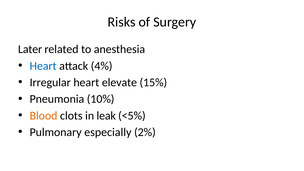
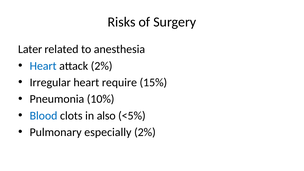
attack 4%: 4% -> 2% (102, 66)
elevate: elevate -> require (119, 82)
Blood colour: orange -> blue (44, 116)
leak: leak -> also (106, 116)
